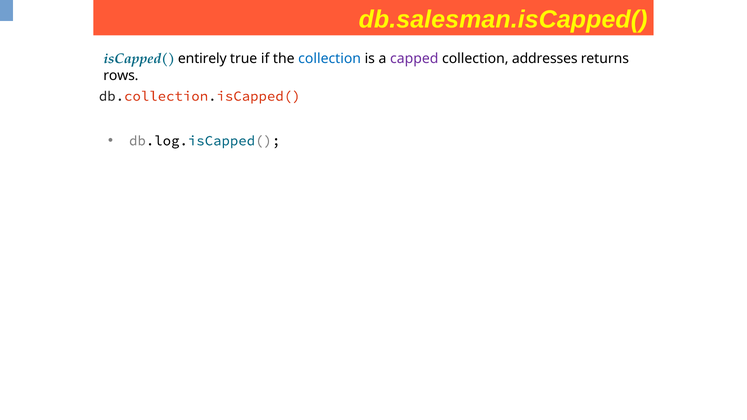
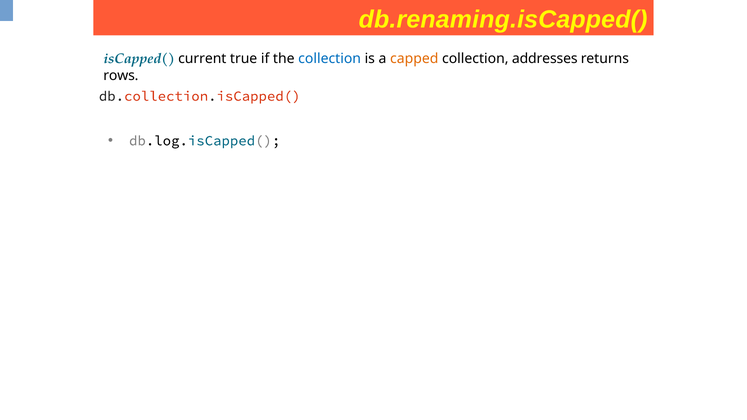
db.salesman.isCapped(: db.salesman.isCapped( -> db.renaming.isCapped( (503, 19)
entirely: entirely -> current (202, 59)
capped colour: purple -> orange (414, 59)
